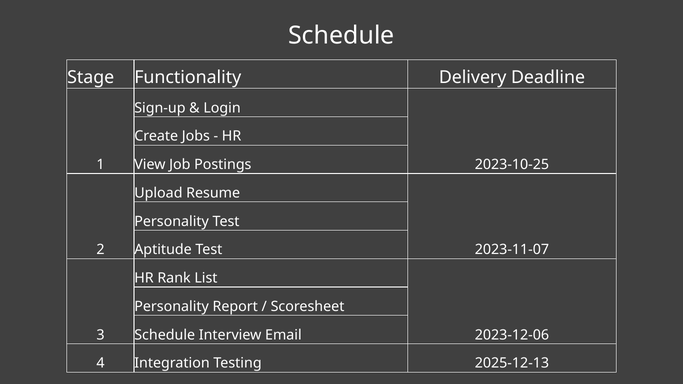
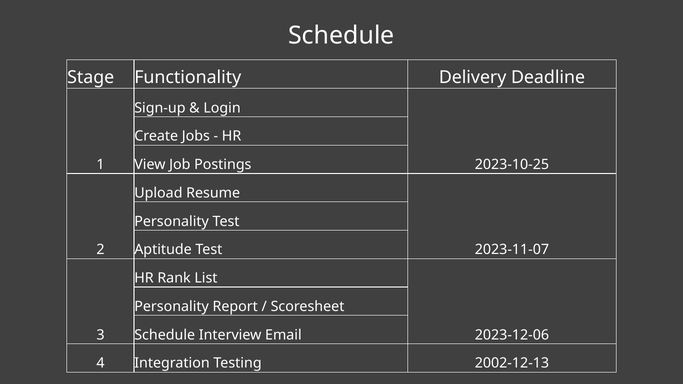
2025-12-13: 2025-12-13 -> 2002-12-13 (512, 363)
